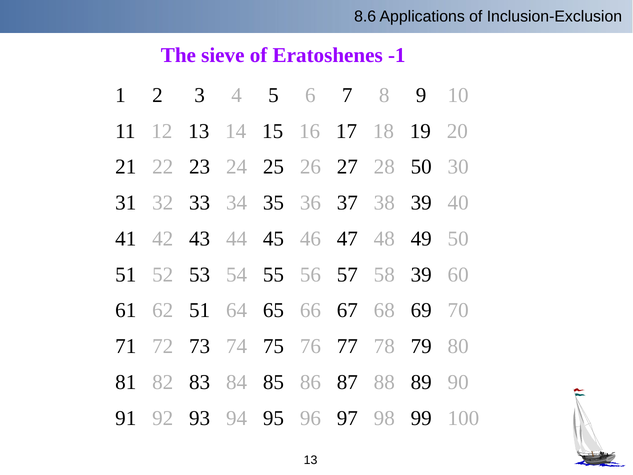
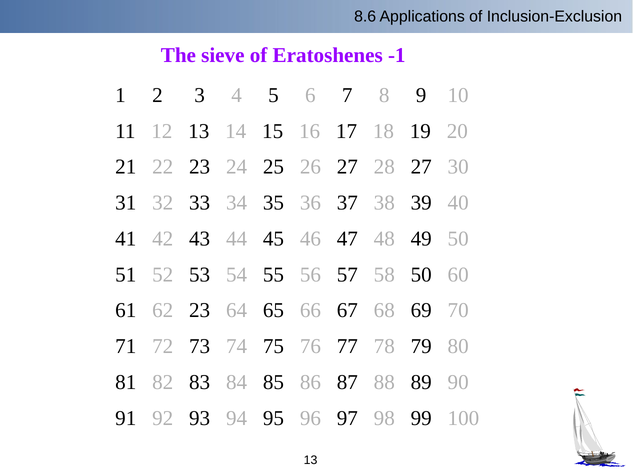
28 50: 50 -> 27 (421, 167)
58 39: 39 -> 50 (421, 274)
62 51: 51 -> 23 (200, 310)
